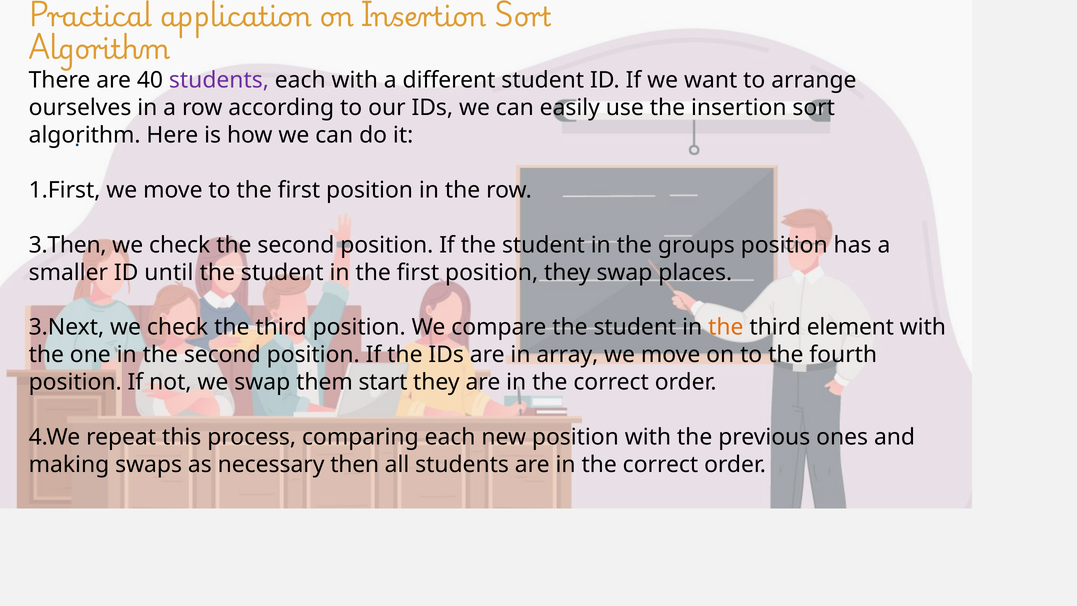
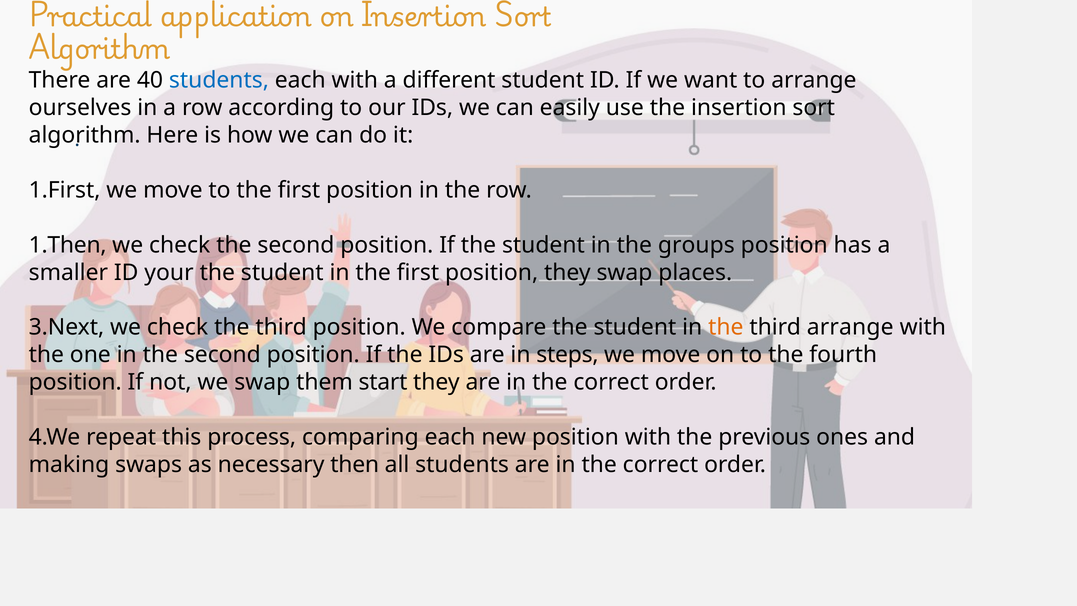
students colour: purple -> blue (219, 80)
3.Then: 3.Then -> 1.Then (68, 245)
until: until -> your (169, 272)
third element: element -> arrange (850, 327)
array: array -> steps (567, 355)
